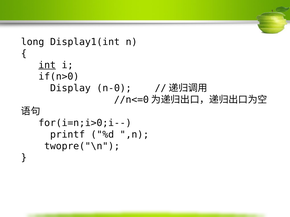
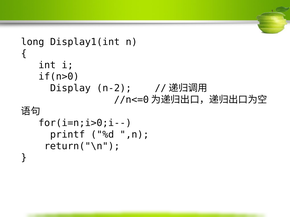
int underline: present -> none (47, 65)
n-0: n-0 -> n-2 (114, 88)
twopre("\n: twopre("\n -> return("\n (82, 146)
